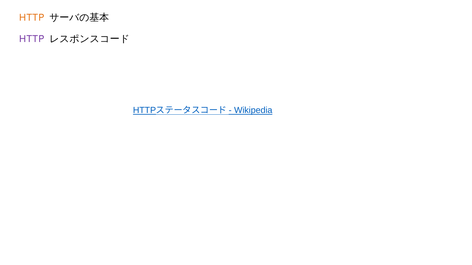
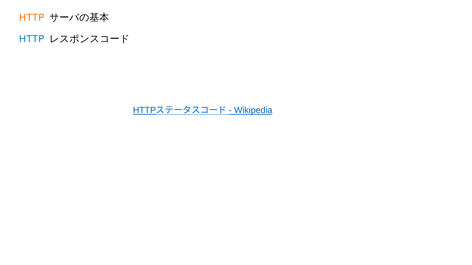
HTTP colour: purple -> blue (31, 39)
